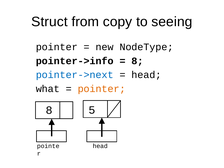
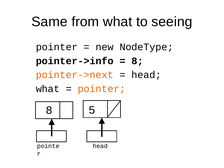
Struct: Struct -> Same (49, 22)
from copy: copy -> what (118, 22)
pointer->next colour: blue -> orange (75, 75)
